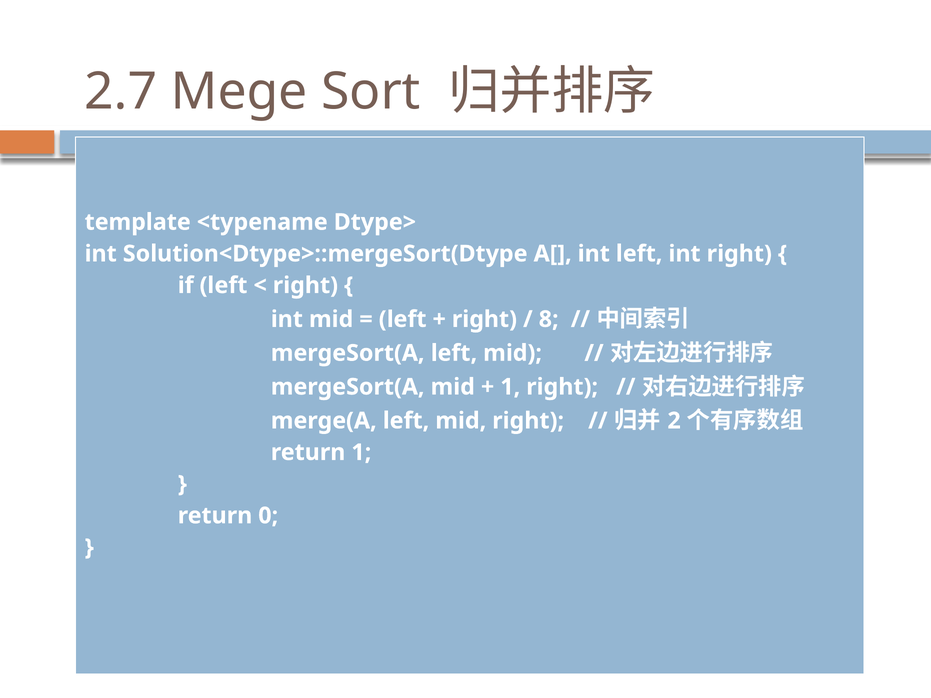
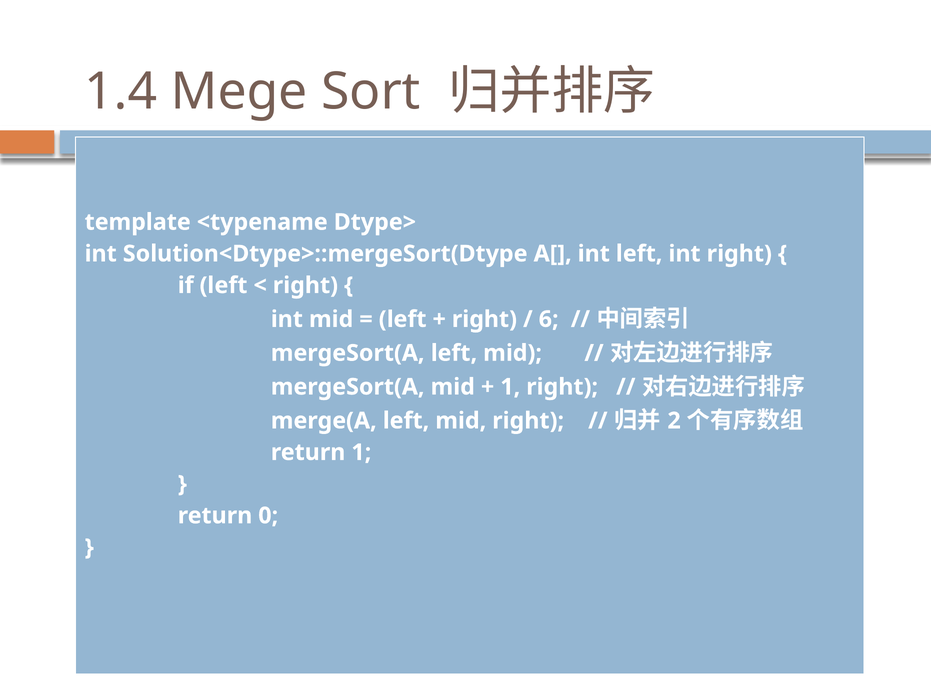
2.7: 2.7 -> 1.4 (121, 92)
8: 8 -> 6 (549, 319)
